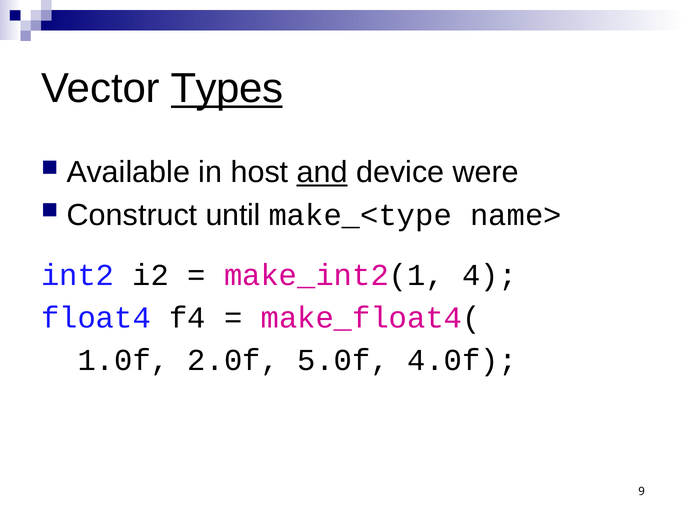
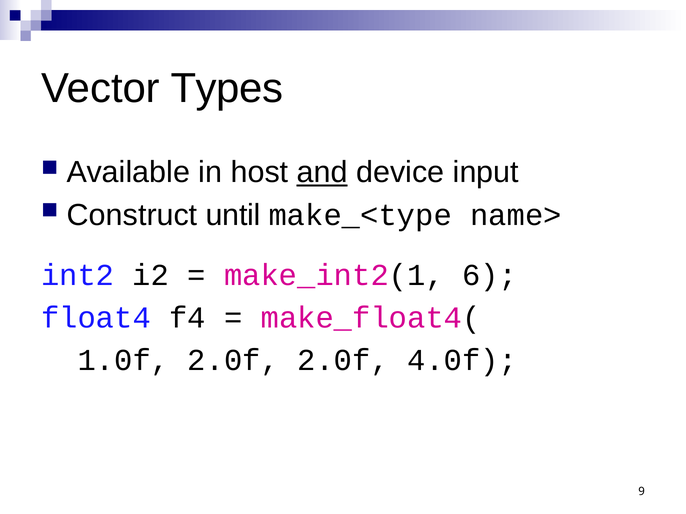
Types underline: present -> none (227, 89)
were: were -> input (486, 172)
4: 4 -> 6 (490, 275)
2.0f 5.0f: 5.0f -> 2.0f (343, 361)
